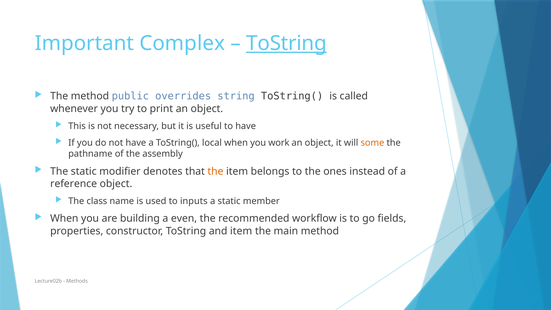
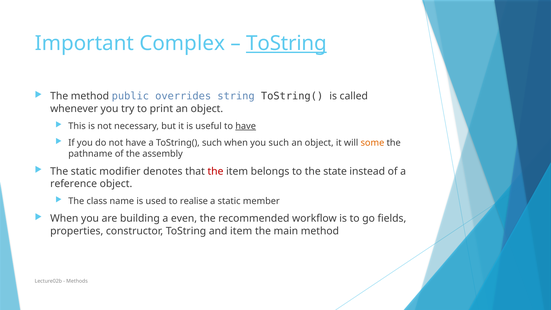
have underline: none -> present (246, 126)
ToString( local: local -> such (212, 143)
you work: work -> such (279, 143)
the colour: orange -> red (215, 171)
ones: ones -> state (335, 171)
inputs: inputs -> realise (194, 201)
